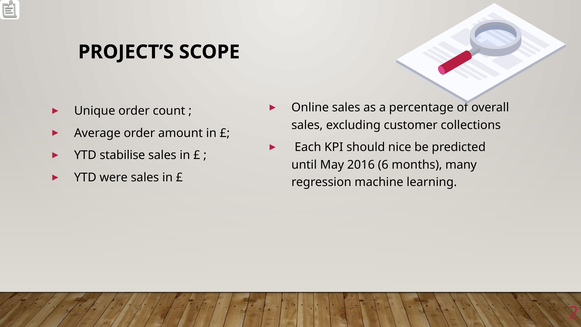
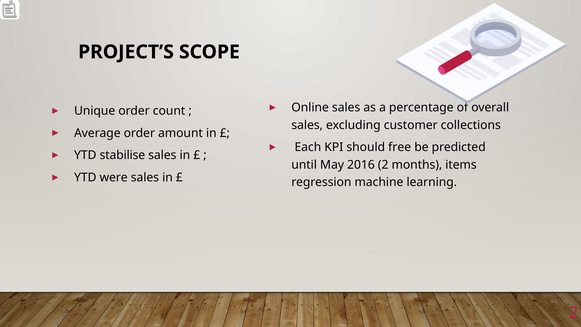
nice: nice -> free (400, 147)
2016 6: 6 -> 2 (383, 165)
many: many -> items (461, 165)
